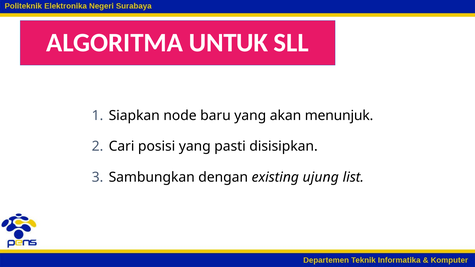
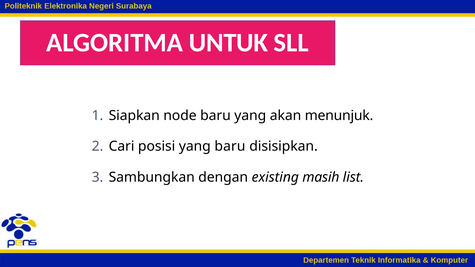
yang pasti: pasti -> baru (230, 147)
ujung: ujung -> masih (321, 177)
